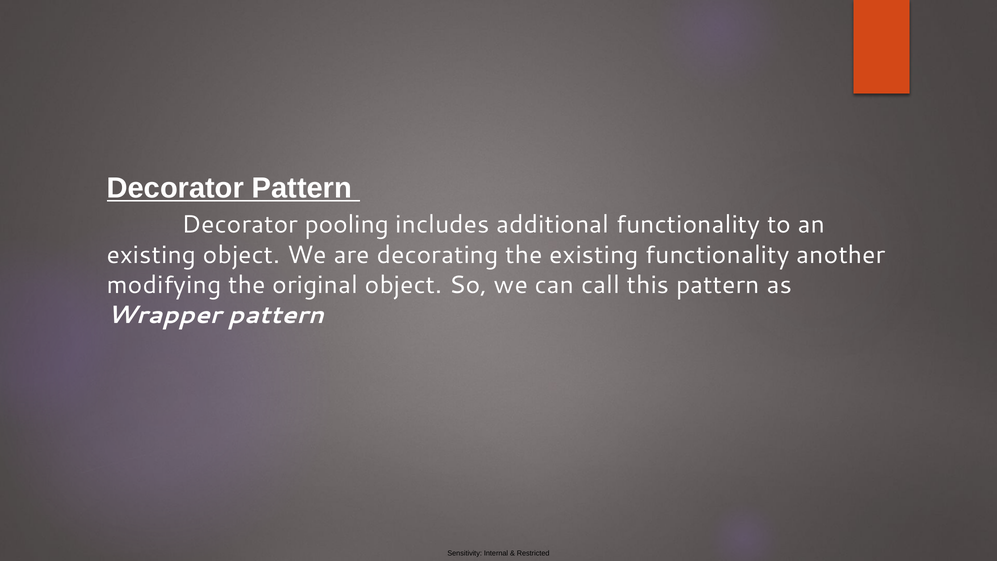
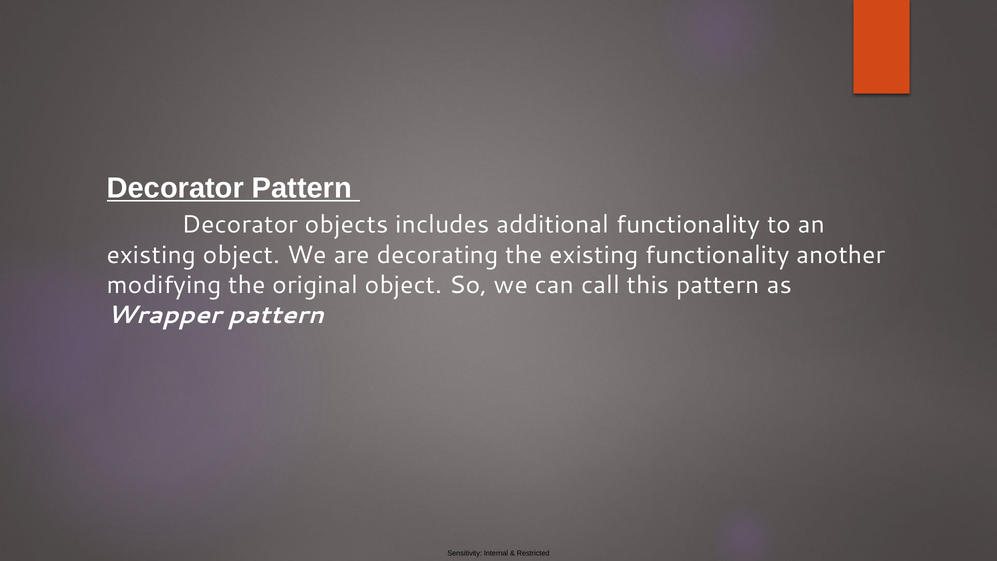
pooling: pooling -> objects (347, 224)
